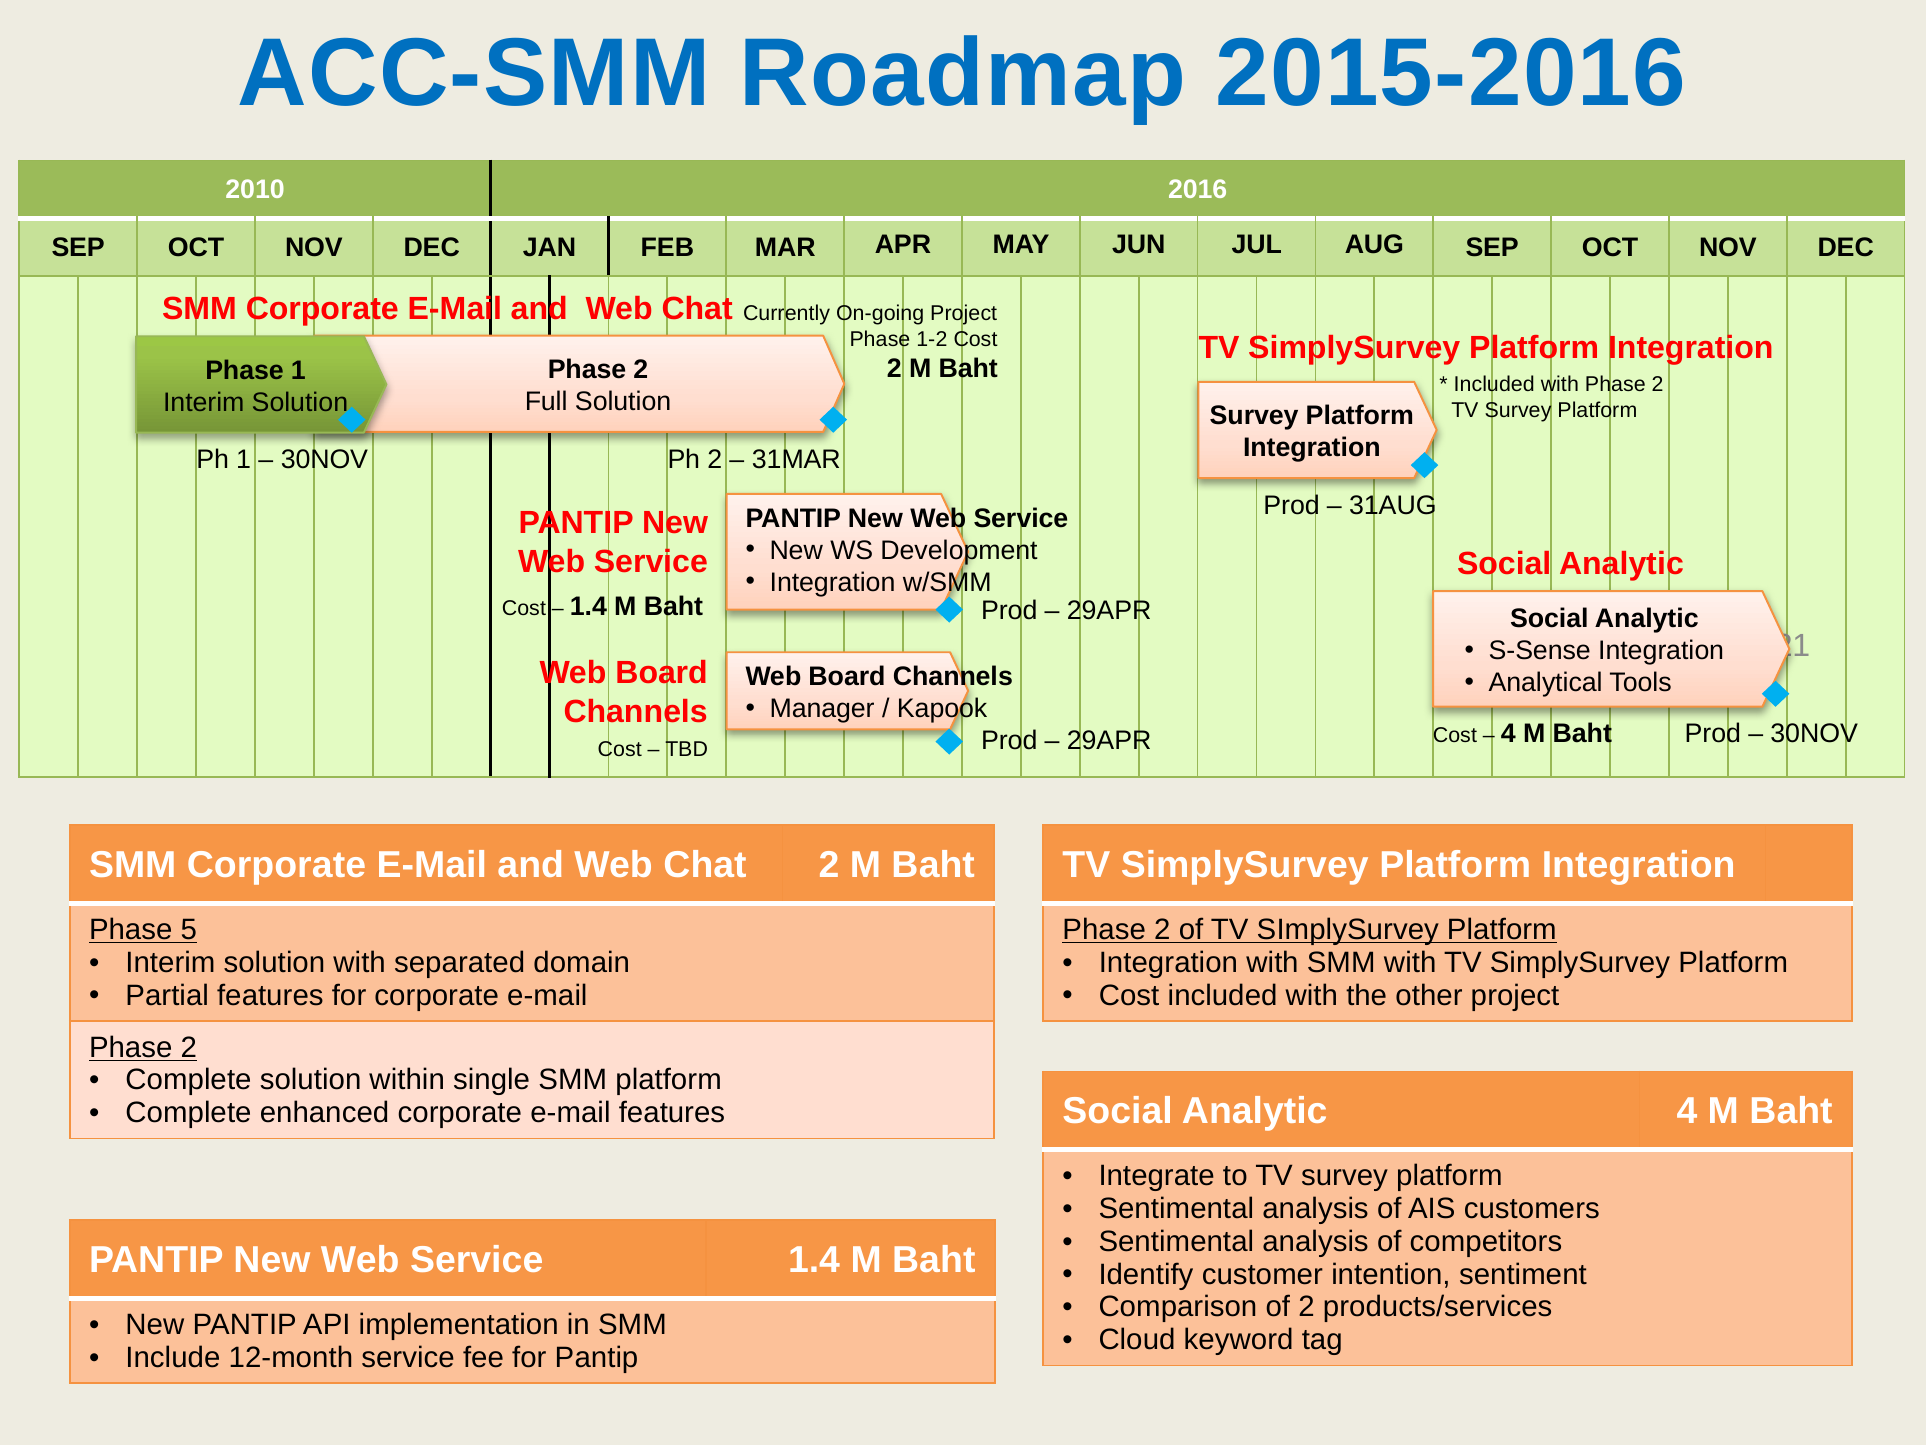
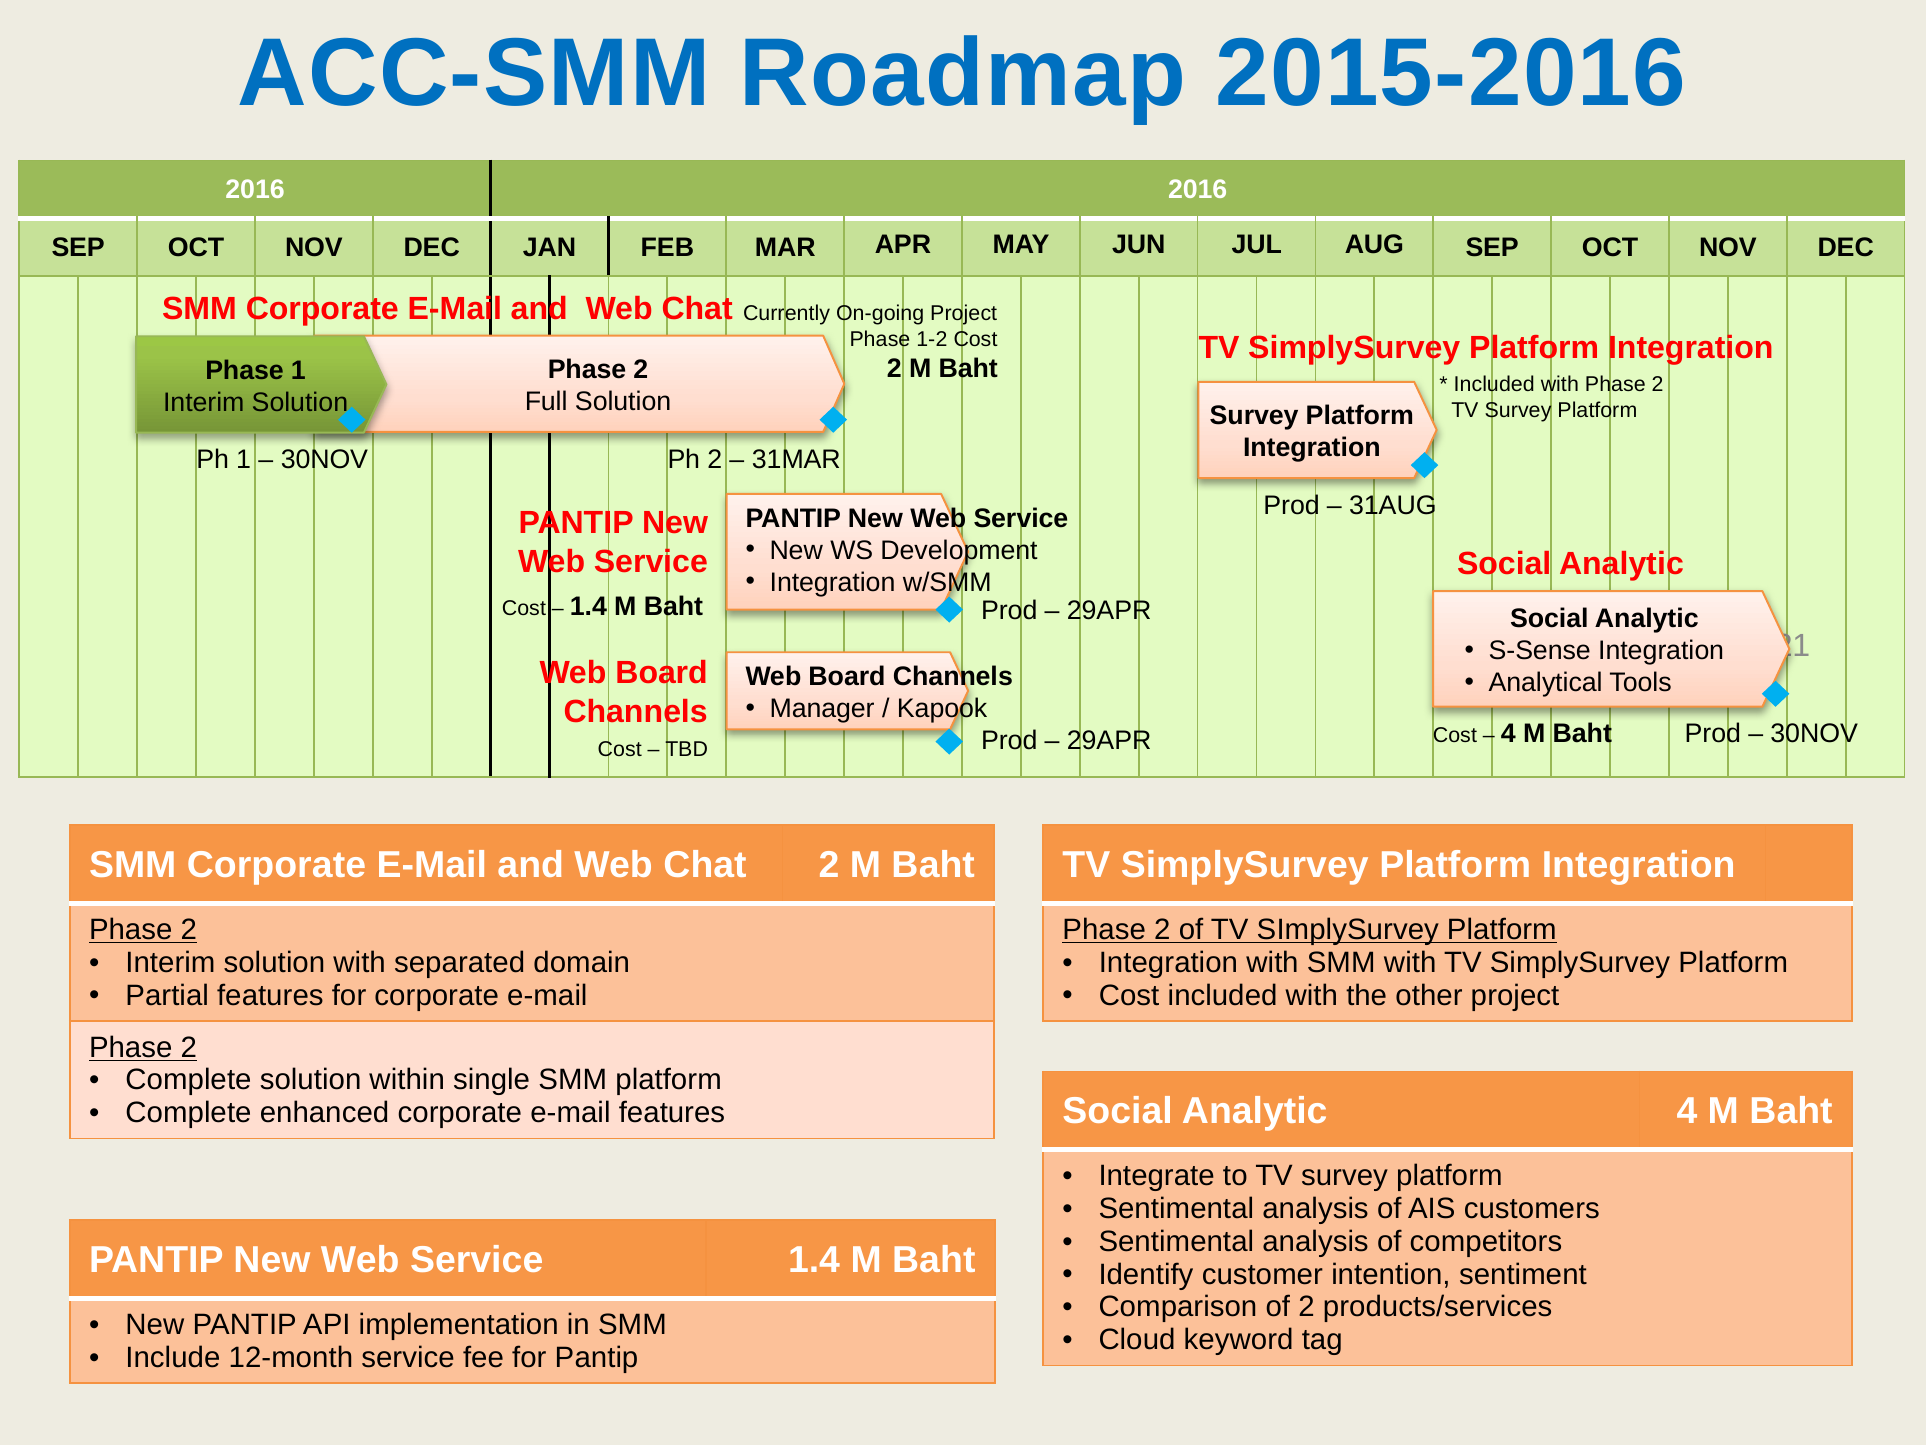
2010: 2010 -> 2016 (255, 190)
5: 5 -> 2 (189, 929)
